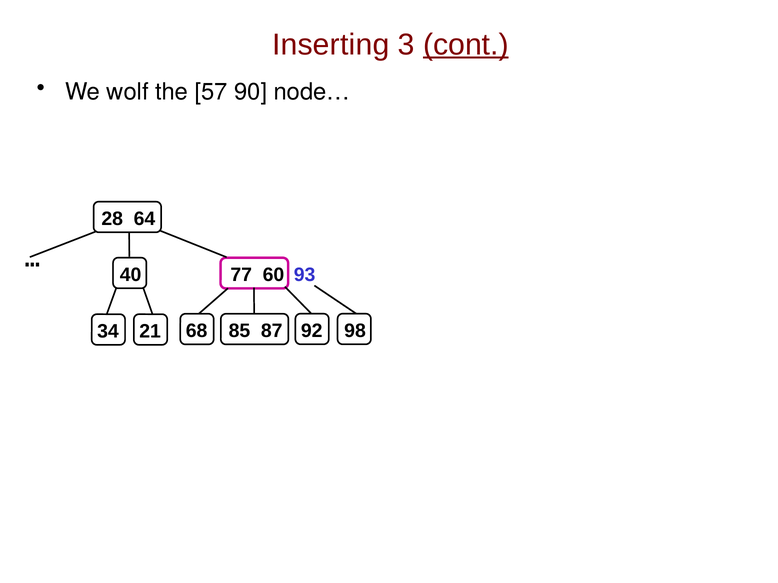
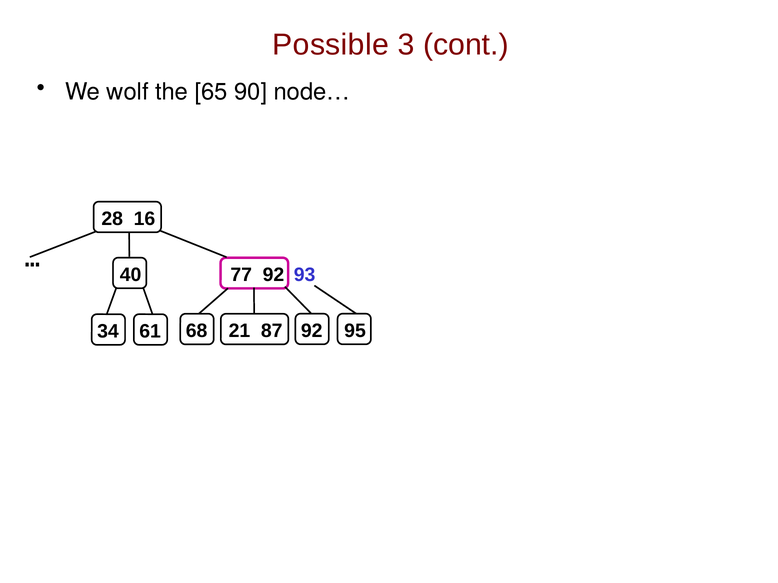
Inserting: Inserting -> Possible (331, 45)
cont underline: present -> none (466, 45)
57: 57 -> 65 (211, 92)
64: 64 -> 16 (144, 219)
77 60: 60 -> 92 (273, 275)
98: 98 -> 95 (355, 331)
21: 21 -> 61 (150, 332)
85: 85 -> 21 (239, 331)
